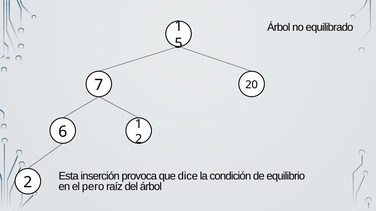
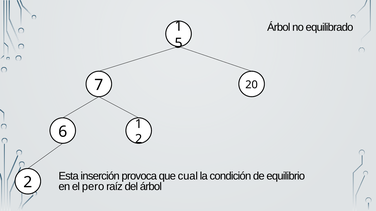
dice: dice -> cual (188, 177)
